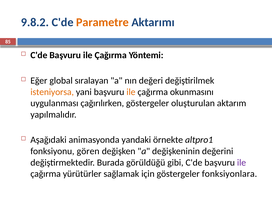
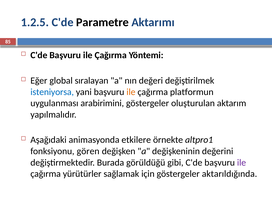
9.8.2: 9.8.2 -> 1.2.5 (35, 22)
Parametre colour: orange -> black (102, 22)
isteniyorsa colour: orange -> blue (52, 92)
okunmasını: okunmasını -> platformun (192, 92)
çağırılırken: çağırılırken -> arabirimini (102, 103)
yandaki: yandaki -> etkilere (136, 140)
fonksiyonlara: fonksiyonlara -> aktarıldığında (230, 174)
